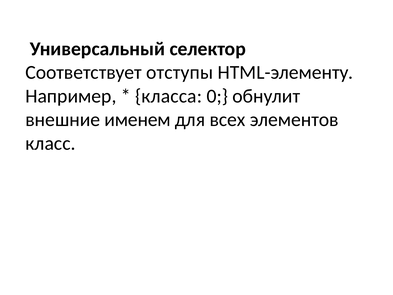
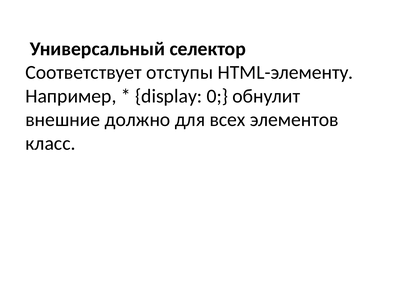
класса: класса -> display (169, 96)
именем: именем -> должно (137, 120)
